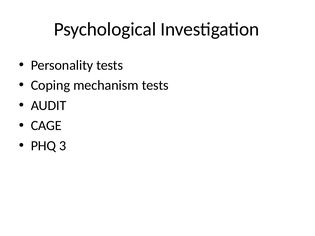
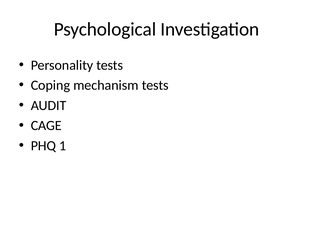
3: 3 -> 1 (63, 146)
